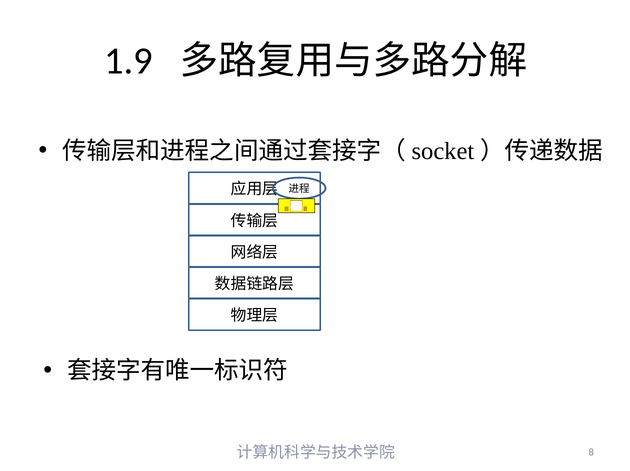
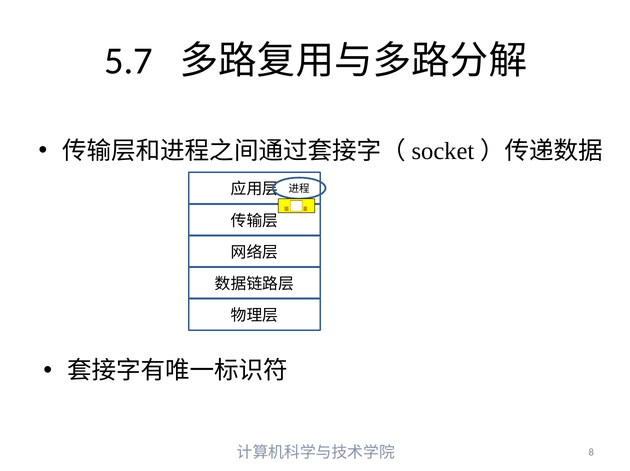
1.9: 1.9 -> 5.7 (129, 61)
